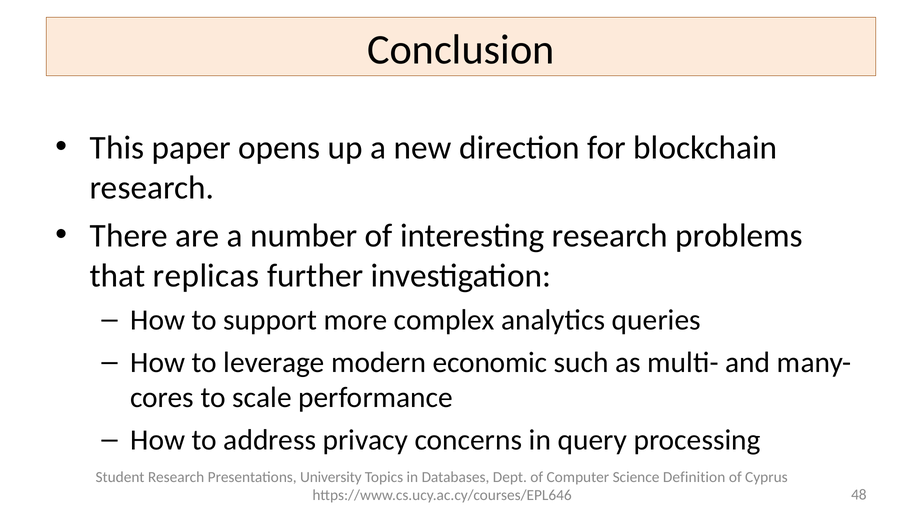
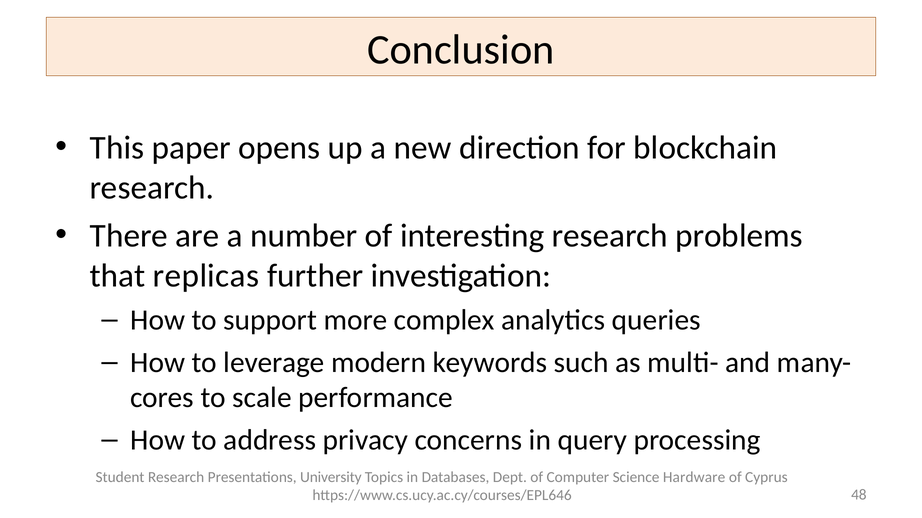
economic: economic -> keywords (490, 363)
Definition: Definition -> Hardware (694, 478)
